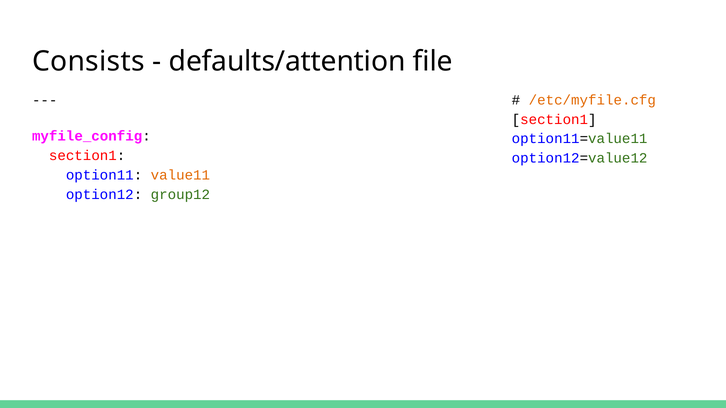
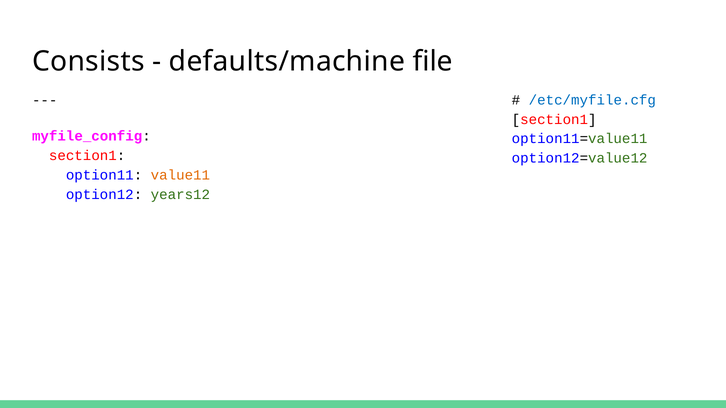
defaults/attention: defaults/attention -> defaults/machine (287, 62)
/etc/myfile.cfg colour: orange -> blue (592, 100)
group12: group12 -> years12 (180, 195)
